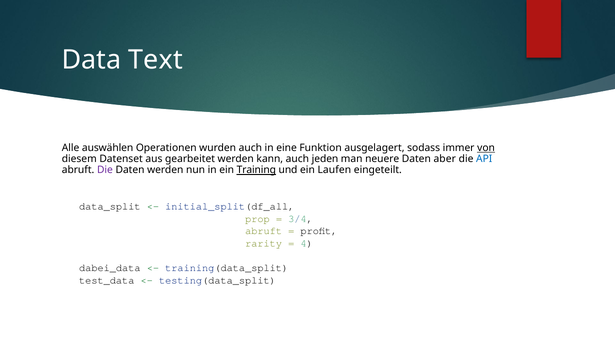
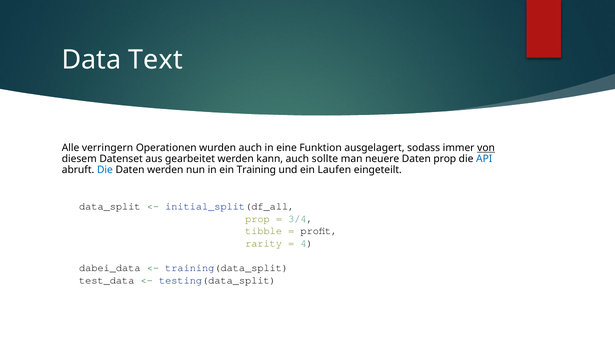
auswählen: auswählen -> verringern (108, 148)
jeden: jeden -> sollte (325, 159)
Daten aber: aber -> prop (445, 159)
Die colour: purple -> blue (105, 170)
Training underline: present -> none (256, 170)
abruft: abruft -> tibble (264, 231)
